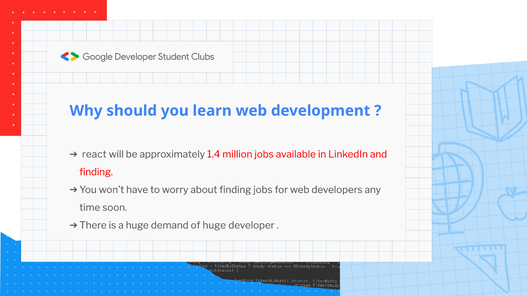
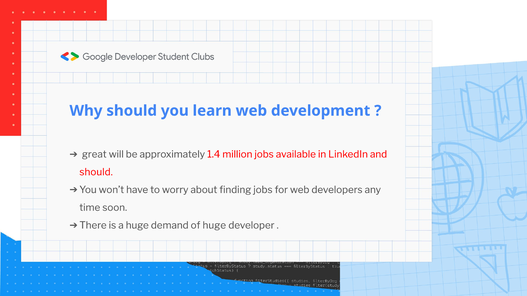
react: react -> great (94, 154)
finding: finding -> should (96, 172)
